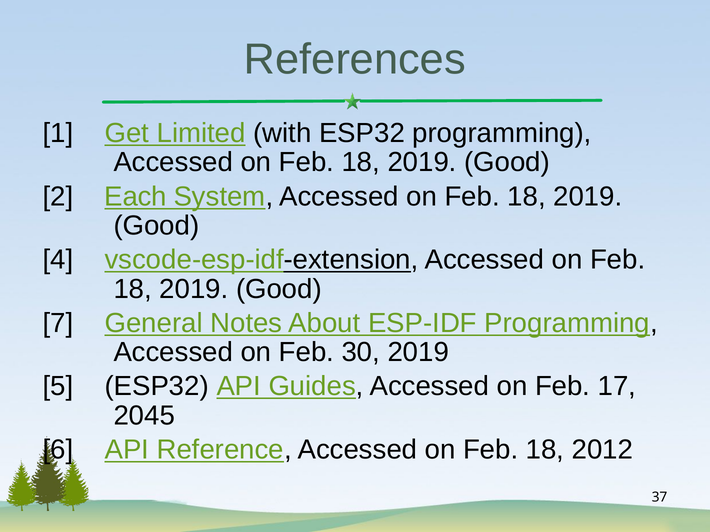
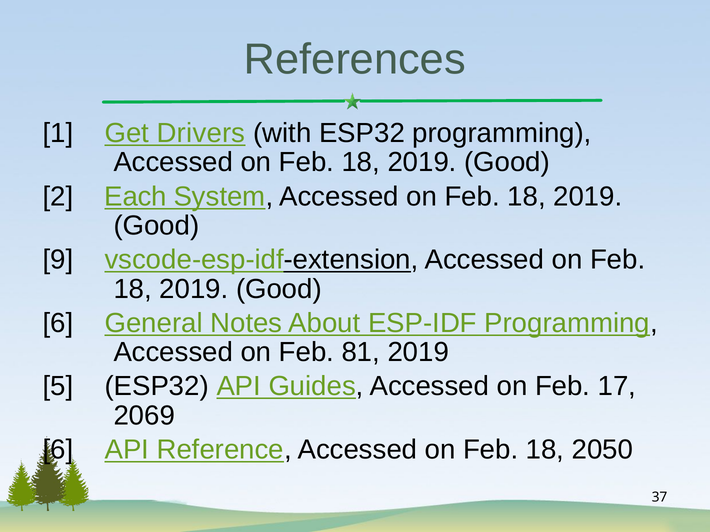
Limited: Limited -> Drivers (201, 133)
4: 4 -> 9 (58, 260)
7: 7 -> 6 (58, 323)
30: 30 -> 81 (361, 353)
2045: 2045 -> 2069 (144, 416)
2012: 2012 -> 2050 (602, 450)
